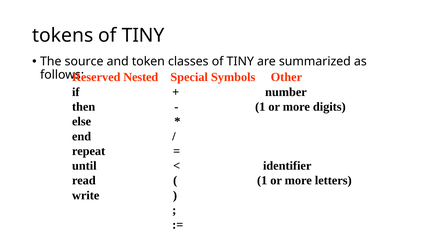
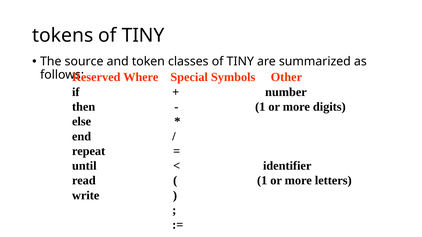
Nested: Nested -> Where (141, 77)
